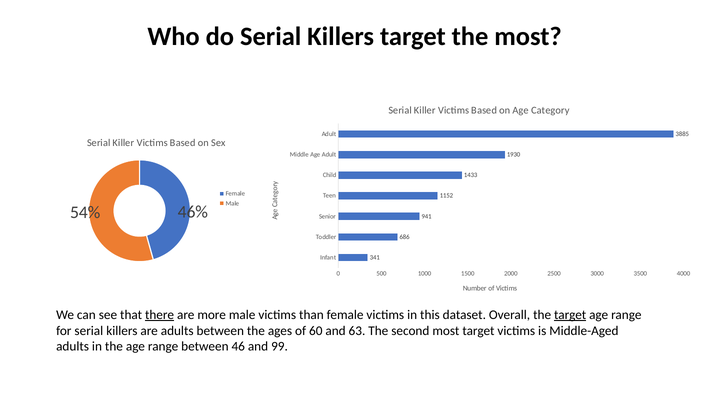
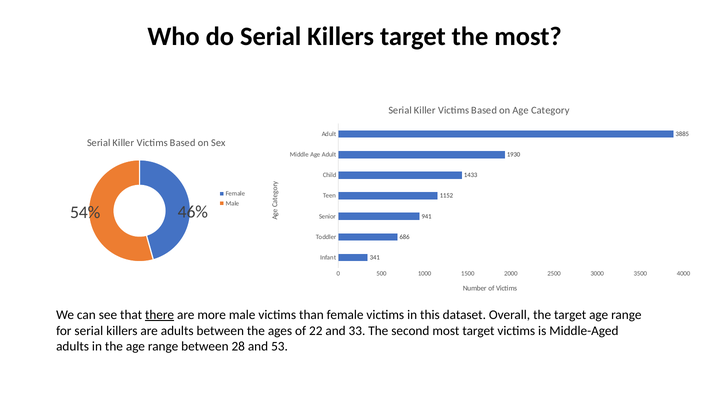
target underline: present -> none (570, 315)
60: 60 -> 22 (316, 331)
63: 63 -> 33 (357, 331)
46: 46 -> 28 (238, 347)
99: 99 -> 53 (280, 347)
